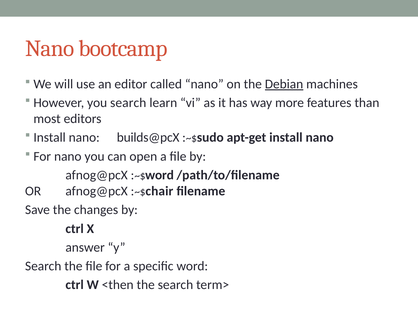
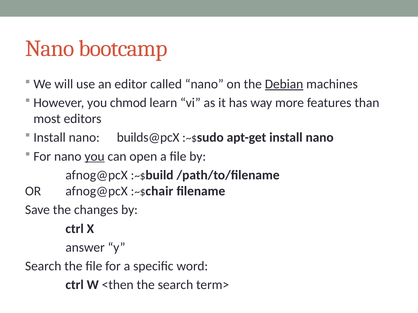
you search: search -> chmod (128, 103)
you underline: none -> present (95, 157)
word: word -> build (159, 175)
